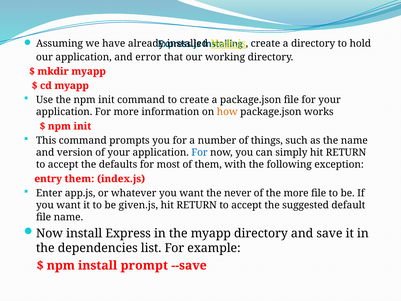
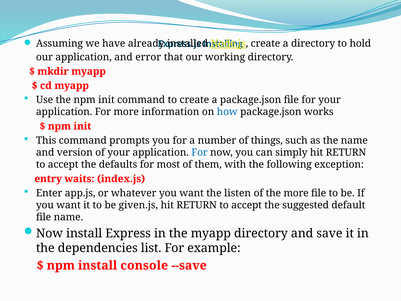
how colour: orange -> blue (227, 112)
entry them: them -> waits (79, 179)
never: never -> listen (238, 193)
prompt: prompt -> console (144, 265)
